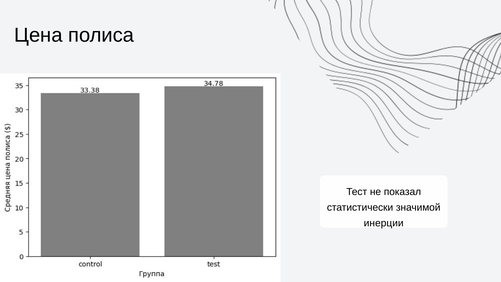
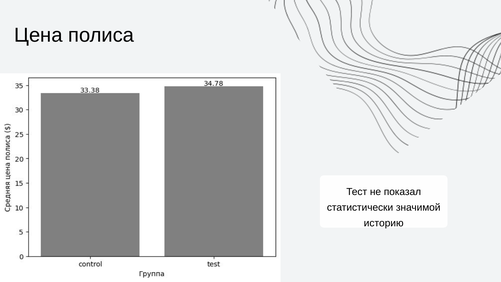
инерции: инерции -> историю (384, 223)
